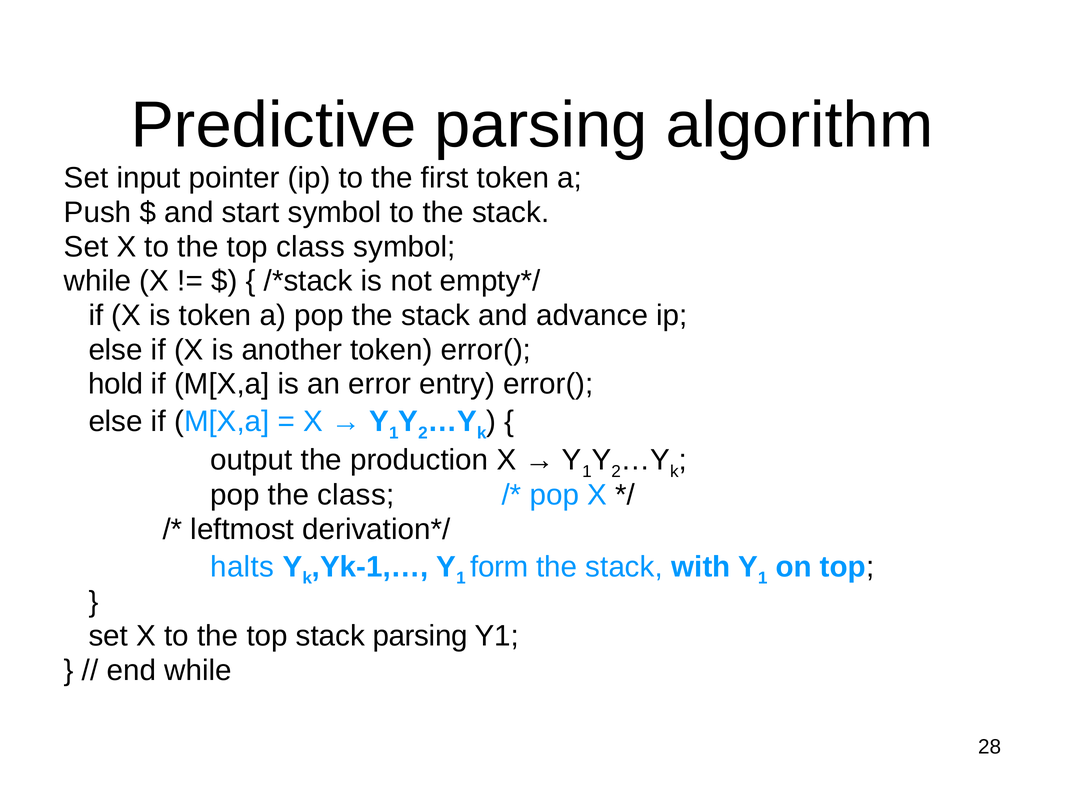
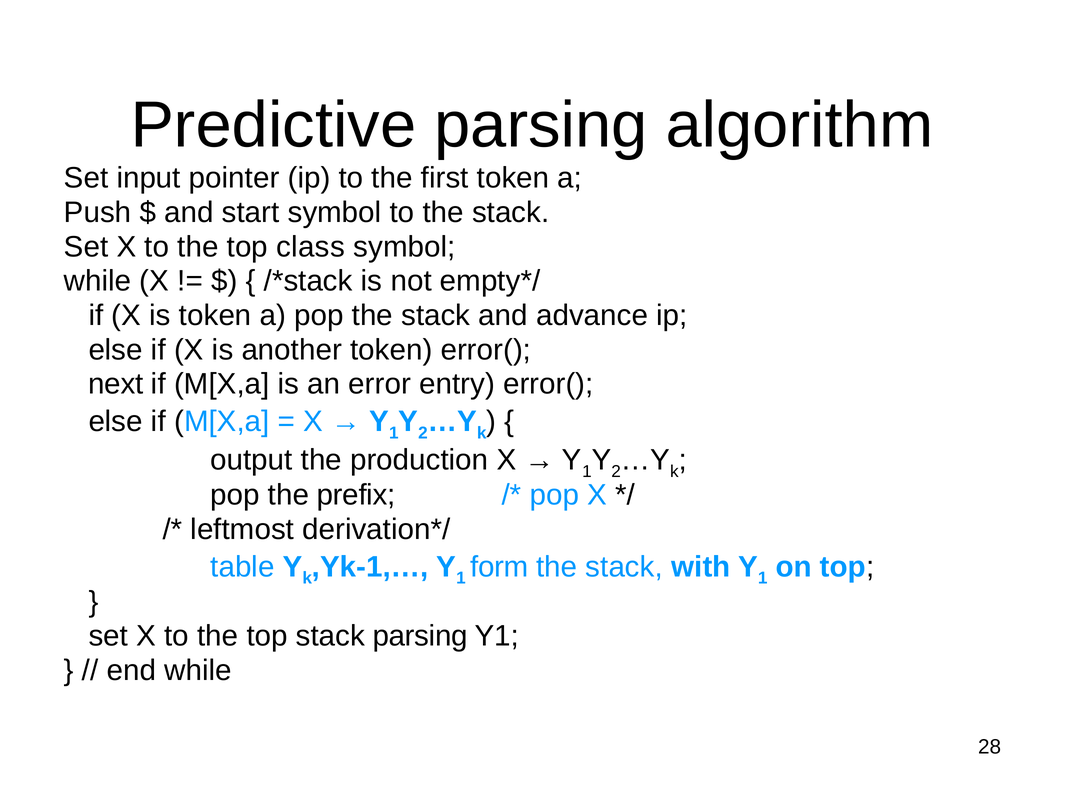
hold: hold -> next (116, 384)
the class: class -> prefix (356, 495)
halts: halts -> table (242, 567)
